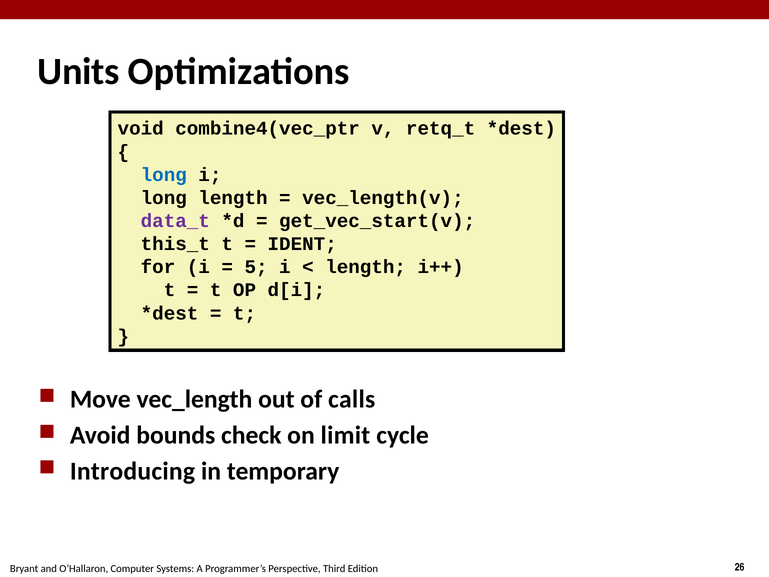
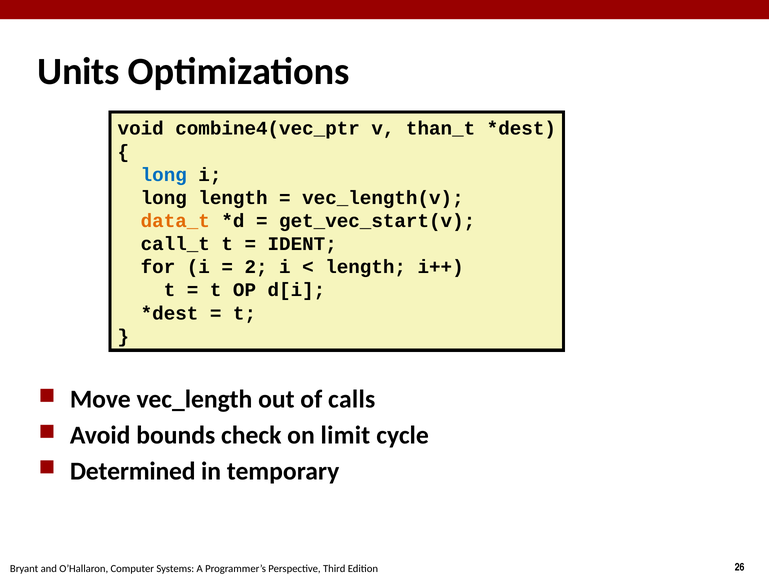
retq_t: retq_t -> than_t (441, 129)
data_t colour: purple -> orange (175, 221)
this_t: this_t -> call_t (175, 244)
5: 5 -> 2 (256, 267)
Introducing: Introducing -> Determined (133, 471)
